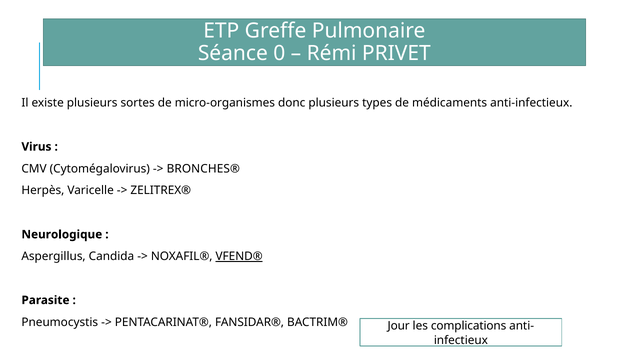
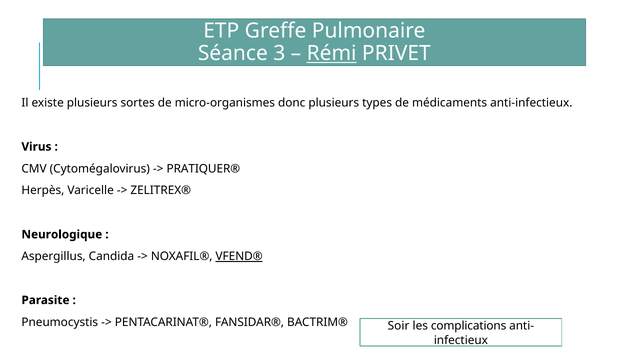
0: 0 -> 3 (279, 53)
Rémi underline: none -> present (332, 53)
BRONCHES®: BRONCHES® -> PRATIQUER® (203, 169)
Jour: Jour -> Soir (399, 326)
